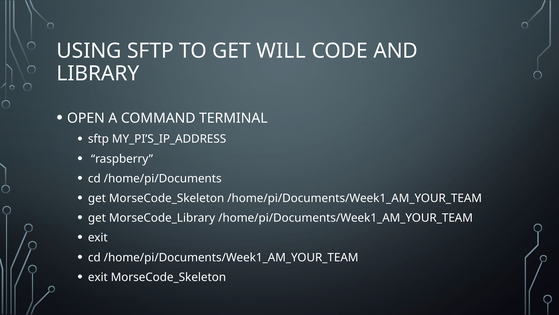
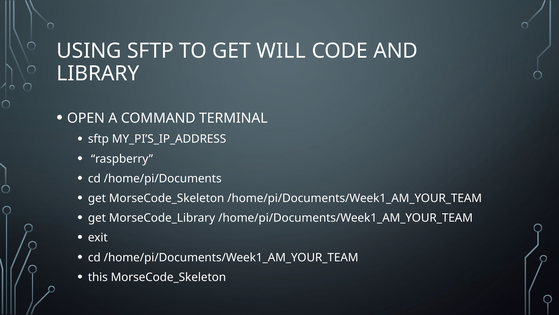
exit: exit -> this (98, 277)
